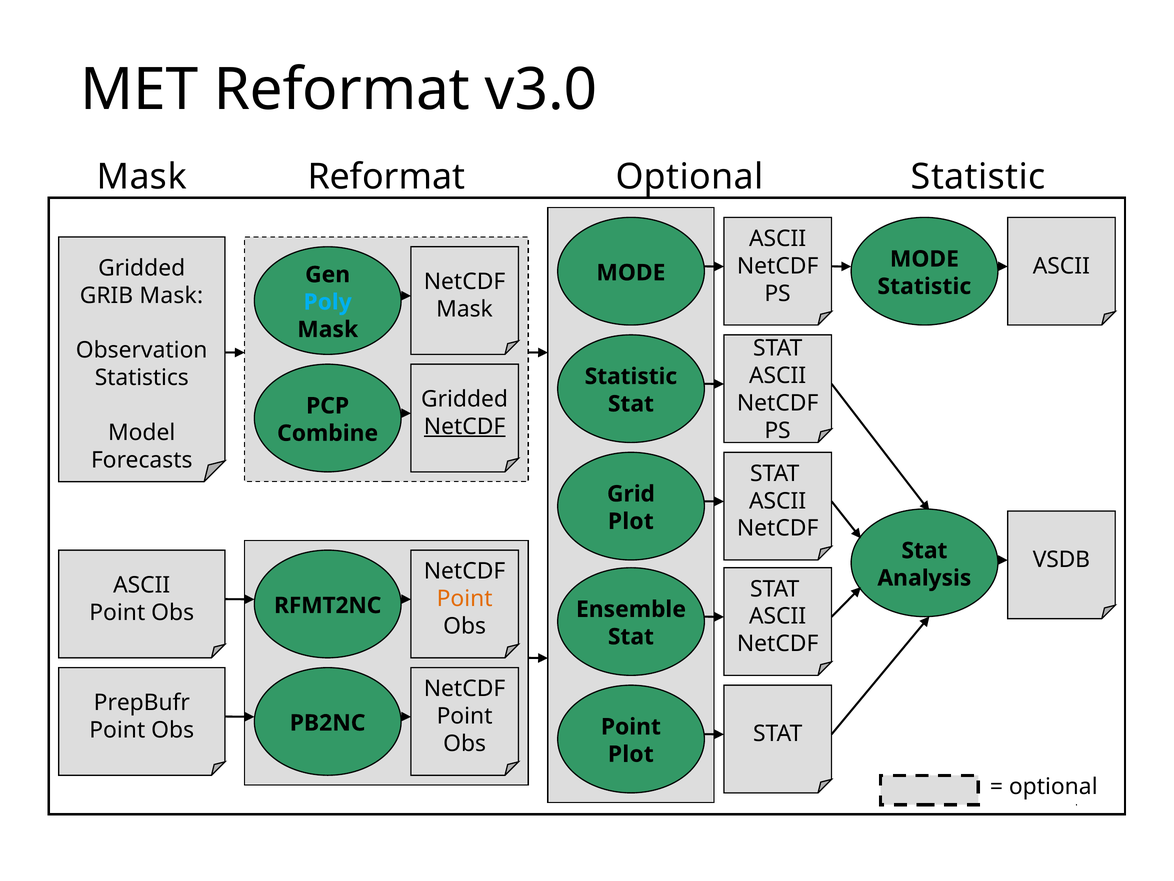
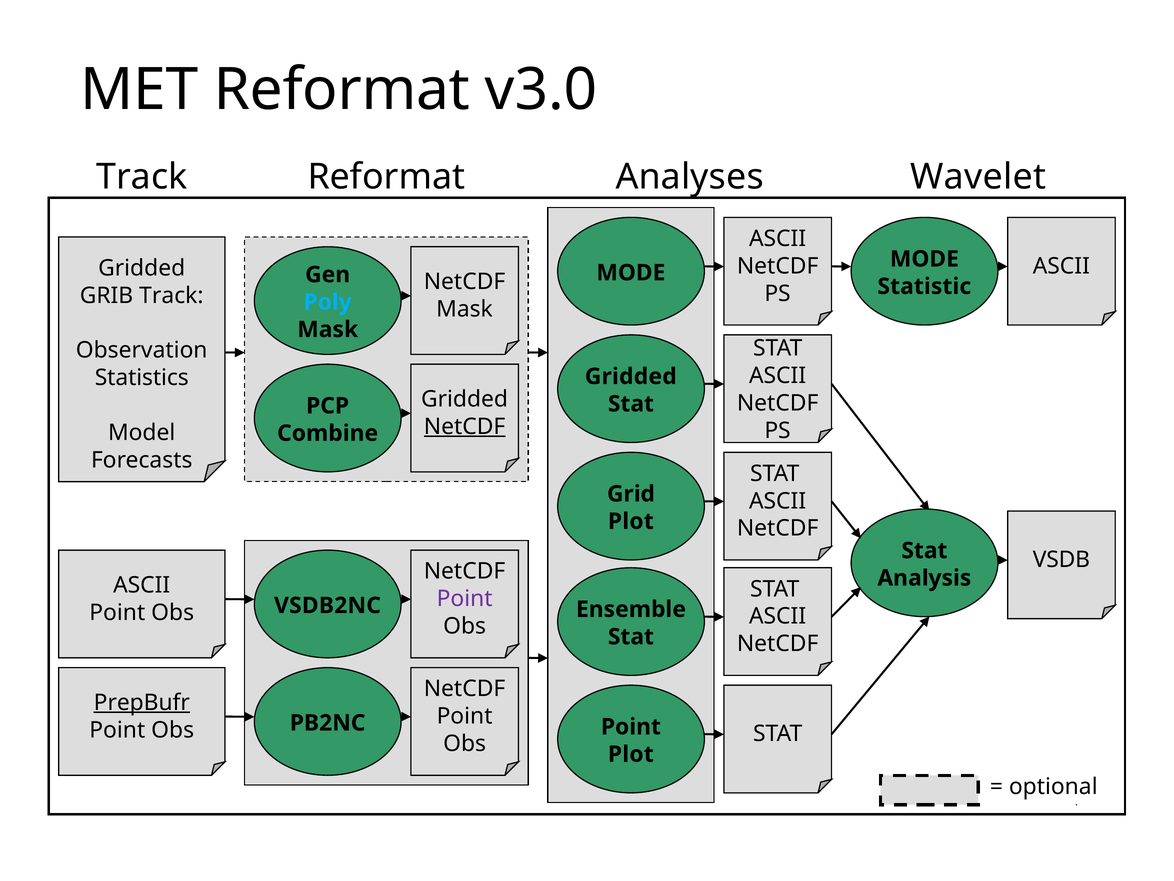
Mask: Mask -> Track (142, 177)
Reformat Optional: Optional -> Analyses (690, 177)
Statistic: Statistic -> Wavelet (978, 177)
GRIB Mask: Mask -> Track (171, 295)
Statistic: Statistic -> Gridded (631, 376)
Point colour: orange -> purple (465, 599)
RFMT2NC: RFMT2NC -> VSDB2NC (327, 605)
PrepBufr underline: none -> present (142, 702)
